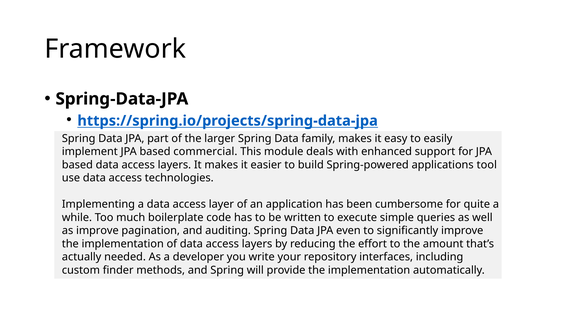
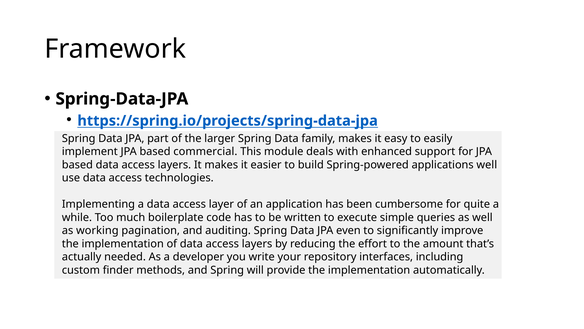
applications tool: tool -> well (487, 165)
as improve: improve -> working (97, 230)
